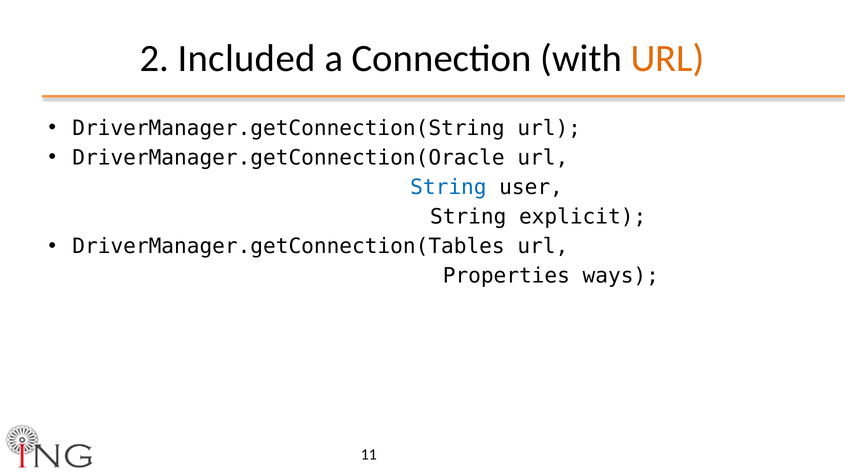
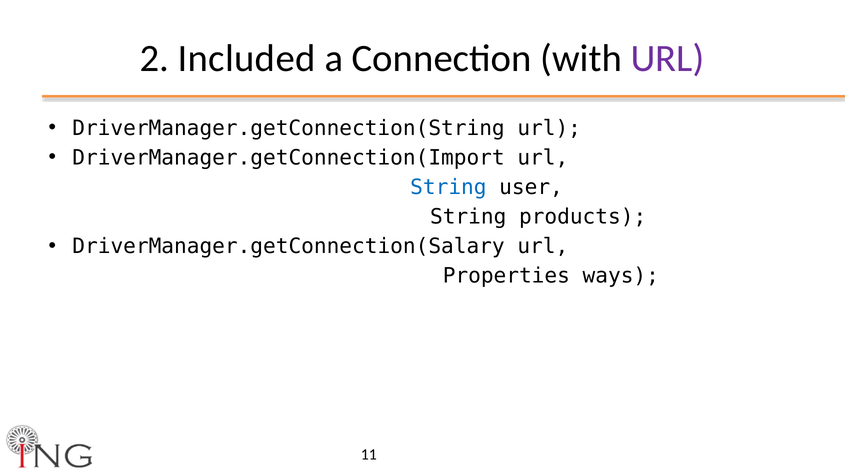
URL colour: orange -> purple (668, 58)
DriverManager.getConnection(Oracle: DriverManager.getConnection(Oracle -> DriverManager.getConnection(Import (289, 158)
explicit: explicit -> products (583, 217)
DriverManager.getConnection(Tables: DriverManager.getConnection(Tables -> DriverManager.getConnection(Salary (289, 246)
